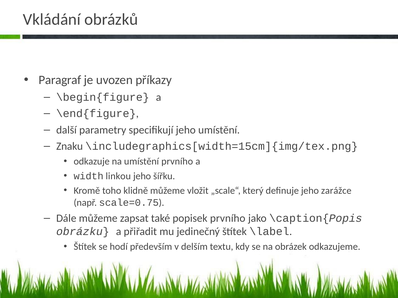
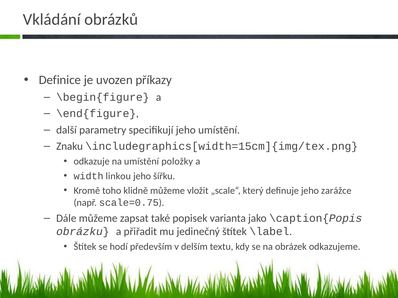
Paragraf: Paragraf -> Definice (60, 80)
umístění prvního: prvního -> položky (177, 162)
popisek prvního: prvního -> varianta (228, 219)
